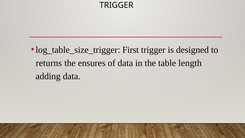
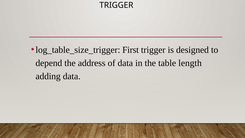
returns: returns -> depend (49, 63)
ensures: ensures -> address (92, 63)
